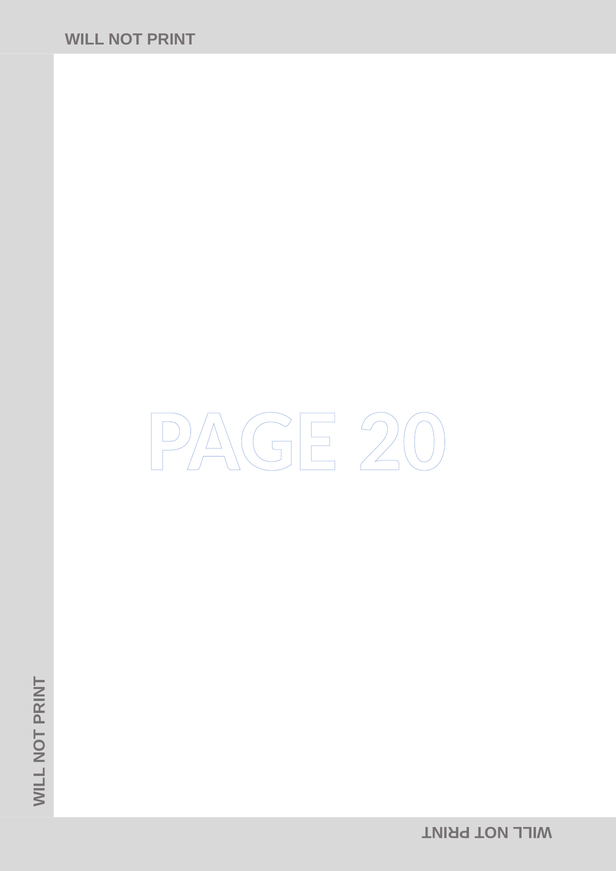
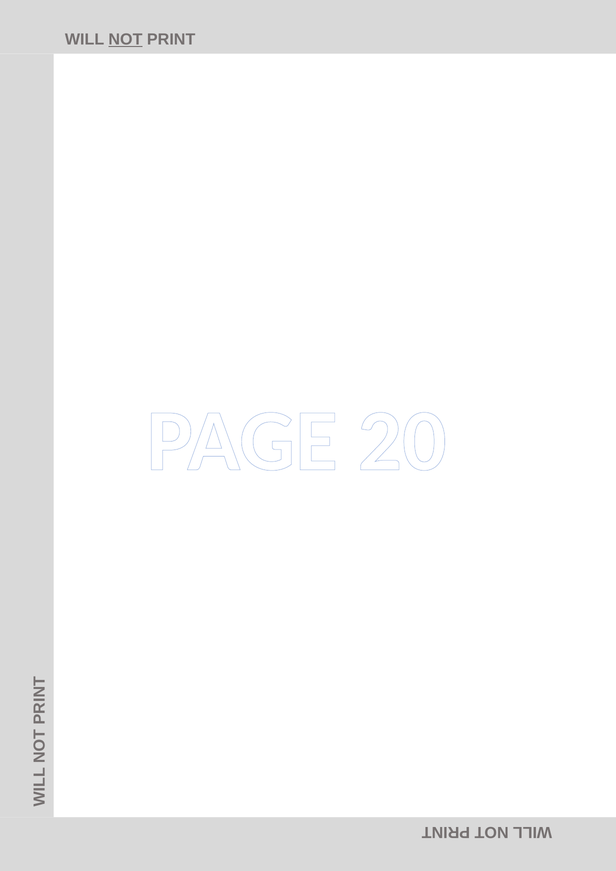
NOT underline: none -> present (125, 39)
